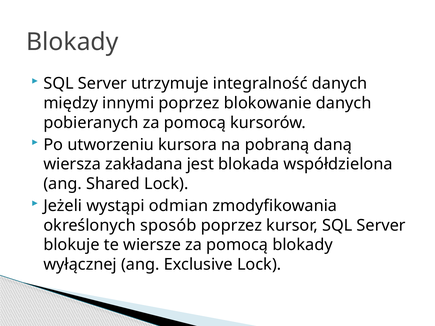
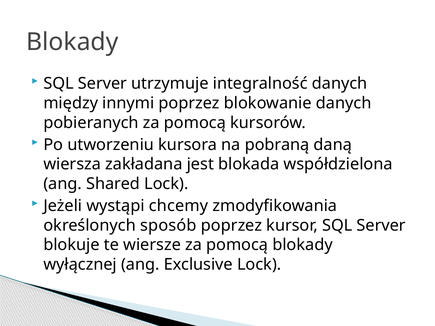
odmian: odmian -> chcemy (178, 206)
